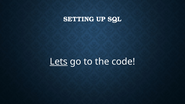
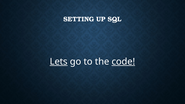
code underline: none -> present (123, 62)
